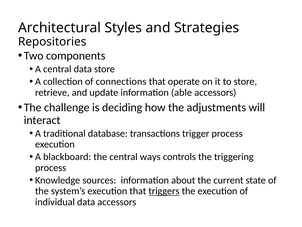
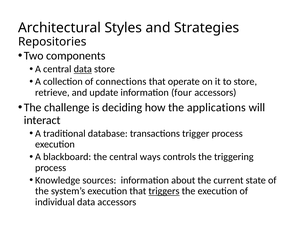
data underline: none -> present (83, 69)
able: able -> four (182, 92)
adjustments: adjustments -> applications (216, 107)
